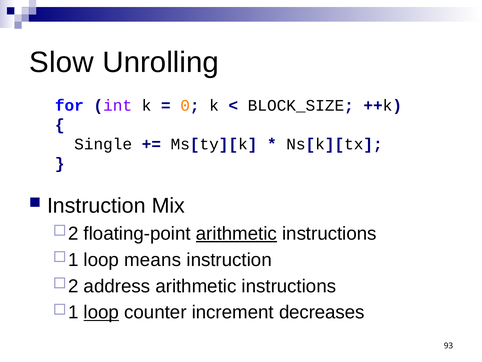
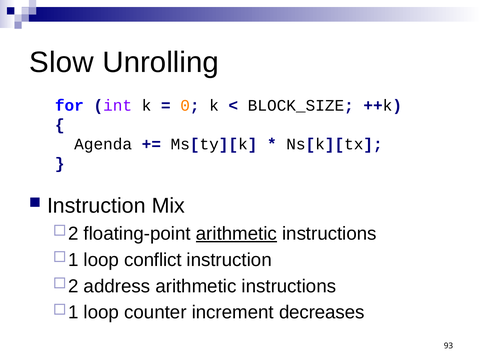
Single: Single -> Agenda (103, 144)
means: means -> conflict (153, 259)
loop underline: present -> none (101, 312)
